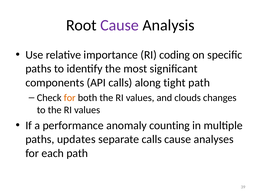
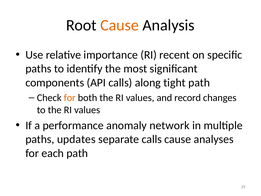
Cause colour: purple -> orange (120, 25)
coding: coding -> recent (175, 55)
clouds: clouds -> record (188, 98)
counting: counting -> network (169, 125)
